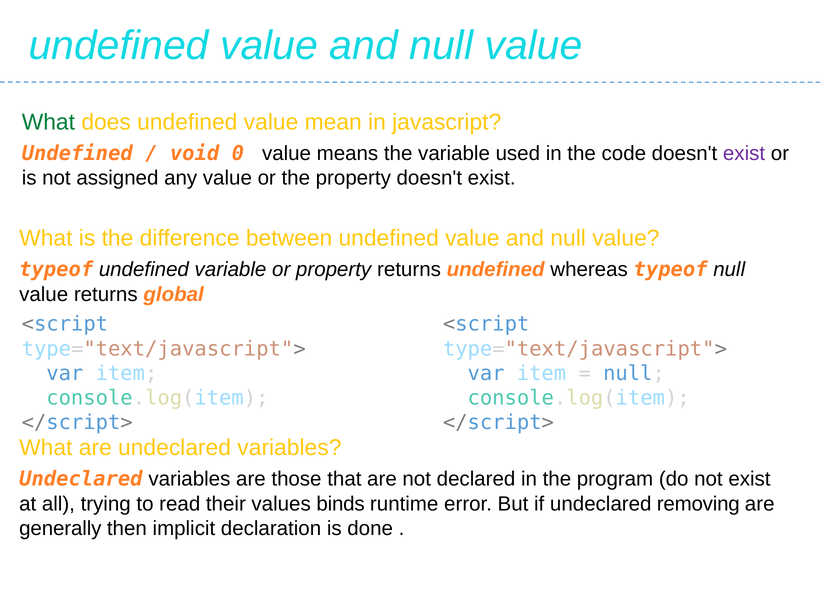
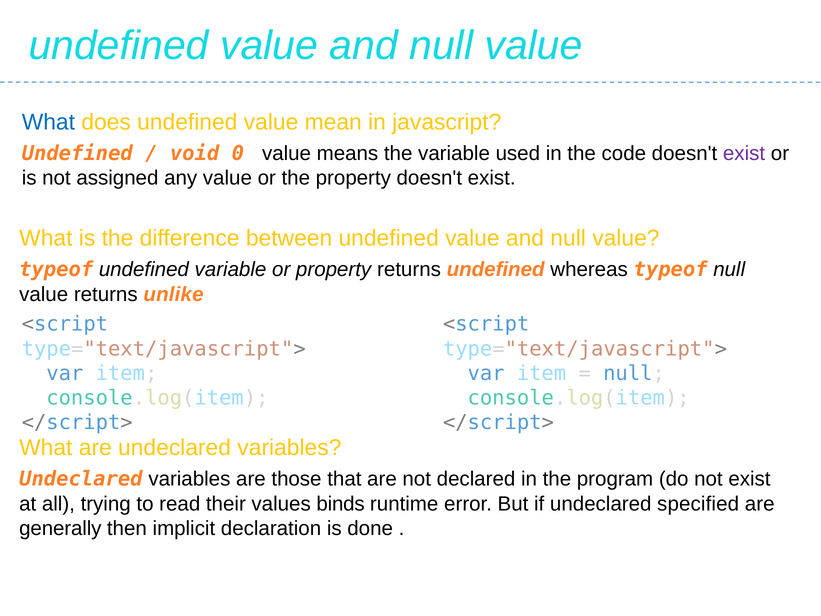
What colour: green -> blue (48, 122)
global: global -> unlike (174, 294)
removing: removing -> specified (698, 504)
